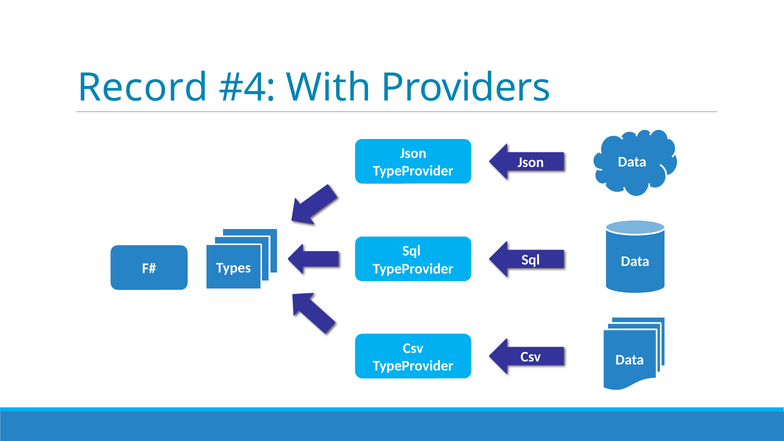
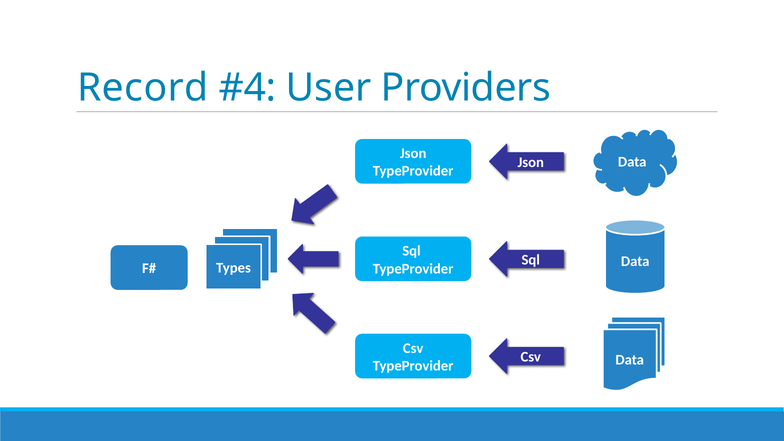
With: With -> User (329, 88)
